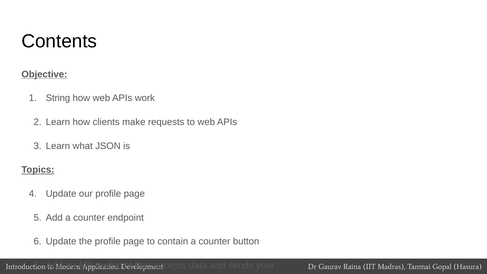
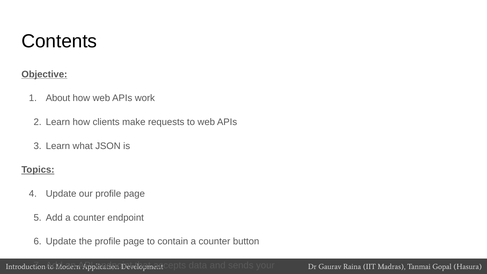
String: String -> About (58, 98)
